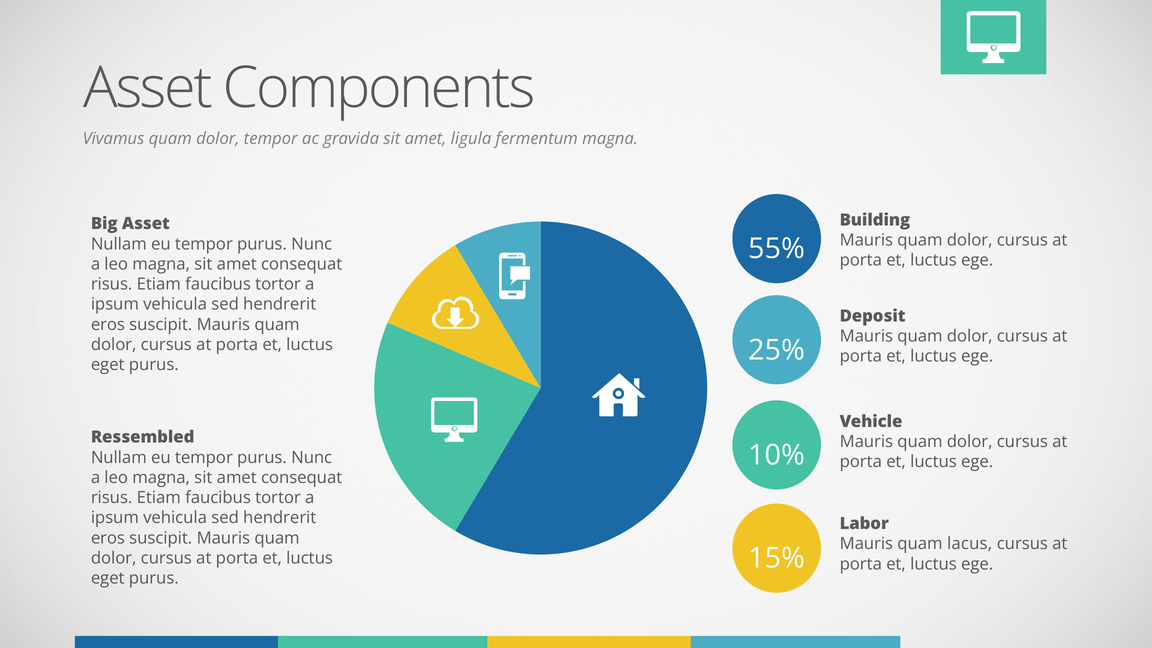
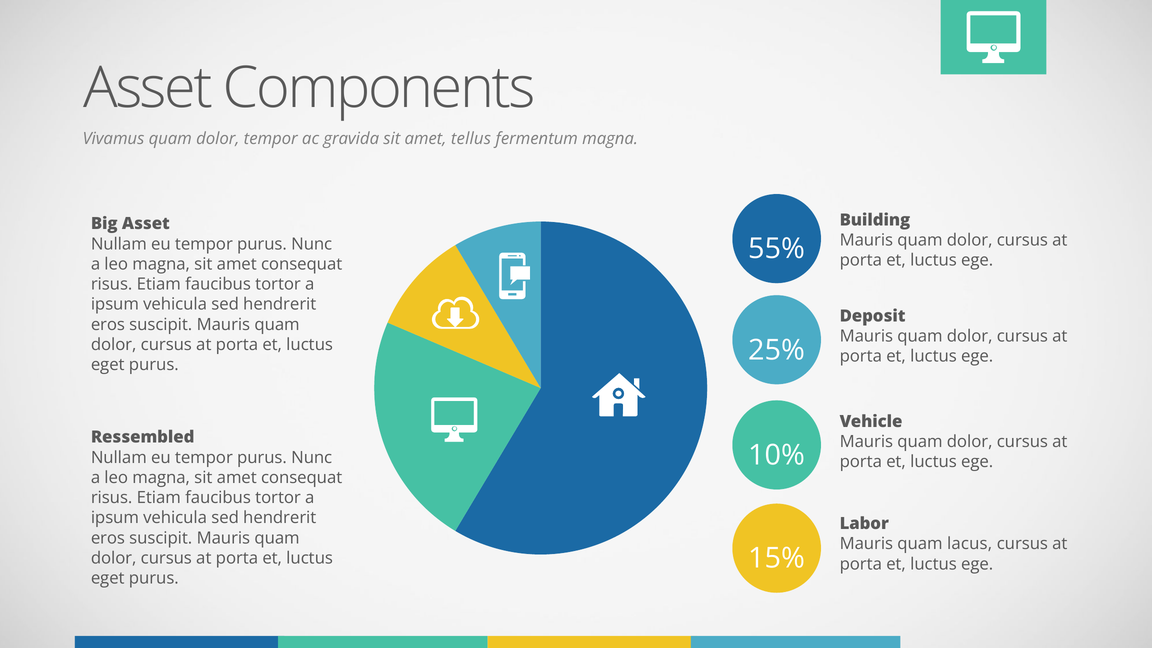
ligula: ligula -> tellus (471, 139)
